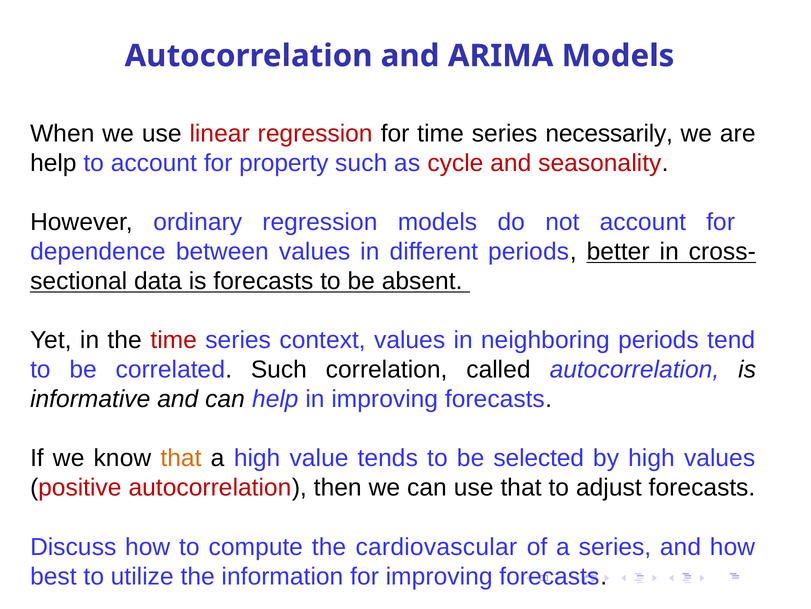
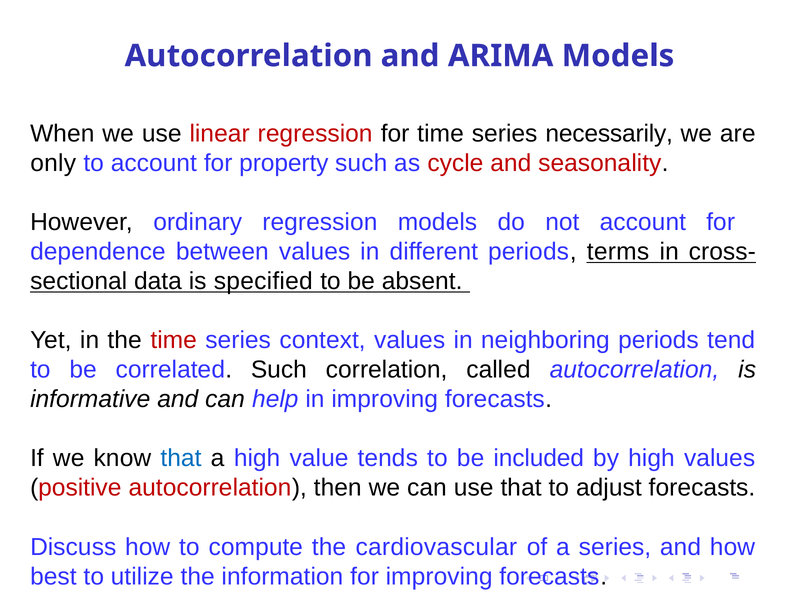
help: help -> only (53, 163)
better: better -> terms (618, 252)
is forecasts: forecasts -> specified (263, 281)
that colour: orange -> blue (181, 458)
selected: selected -> included (539, 458)
